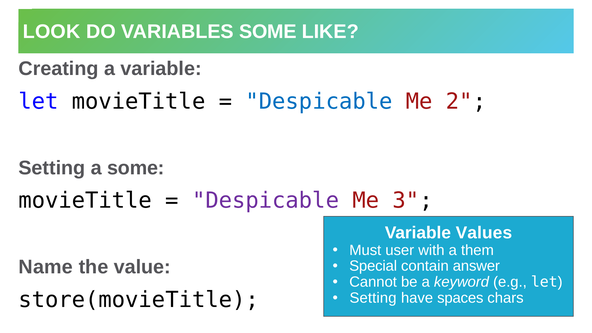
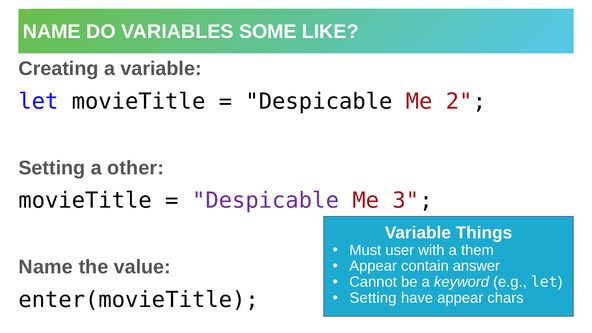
LOOK: LOOK -> NAME (52, 32)
Despicable colour: blue -> black (319, 101)
a some: some -> other (136, 168)
Values: Values -> Things (484, 233)
Special: Special -> Appear (373, 266)
store(movieTitle: store(movieTitle -> enter(movieTitle (139, 300)
have spaces: spaces -> appear (460, 298)
